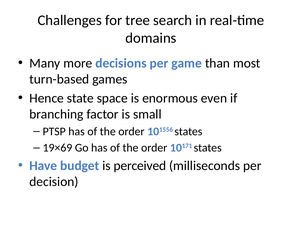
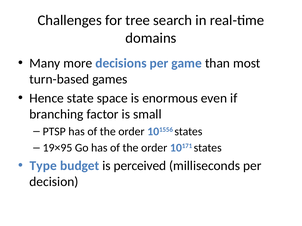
19×69: 19×69 -> 19×95 (57, 148)
Have: Have -> Type (43, 166)
